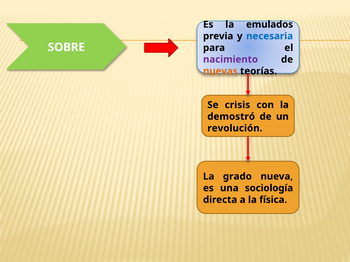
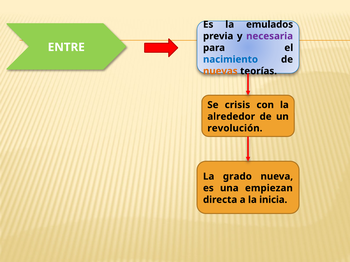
necesaria colour: blue -> purple (270, 36)
SOBRE: SOBRE -> ENTRE (66, 47)
nacimiento colour: purple -> blue (231, 60)
demostró: demostró -> alrededor (231, 117)
sociología: sociología -> empiezan (269, 188)
física: física -> inicia (273, 200)
